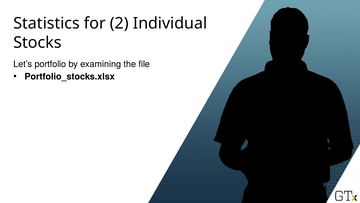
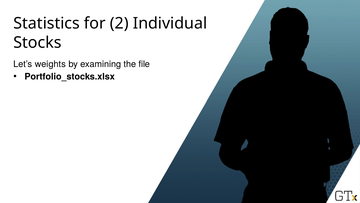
portfolio: portfolio -> weights (50, 64)
